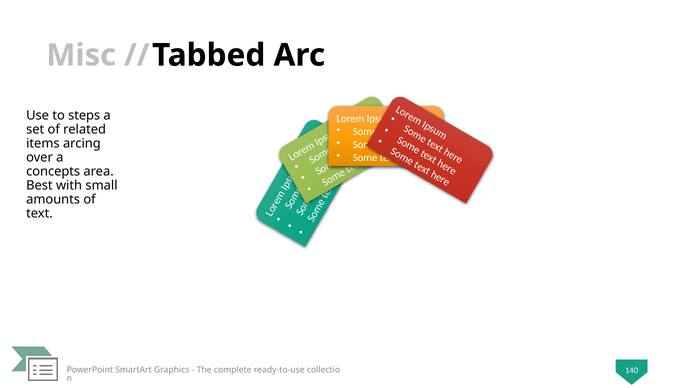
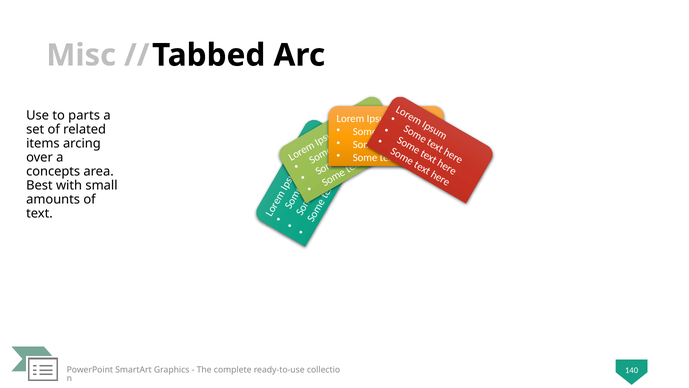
steps: steps -> parts (84, 115)
